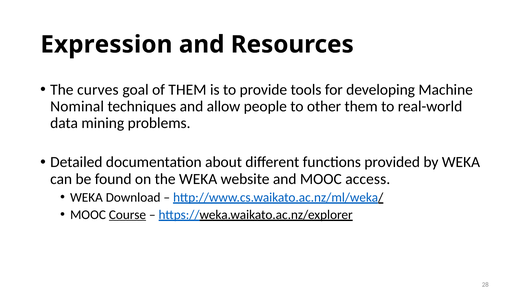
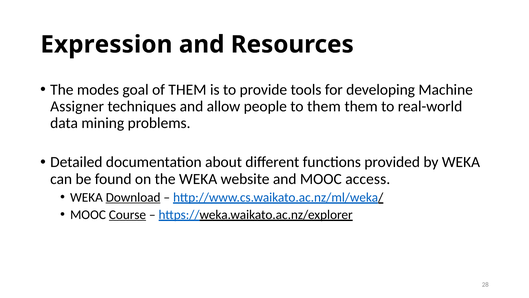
curves: curves -> modes (98, 89)
Nominal: Nominal -> Assigner (77, 106)
to other: other -> them (324, 106)
Download underline: none -> present (133, 197)
